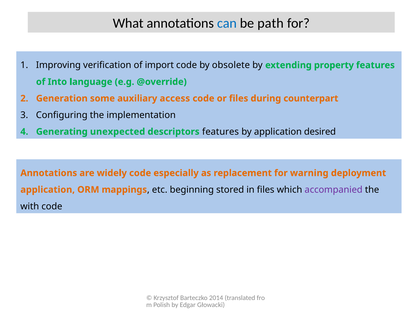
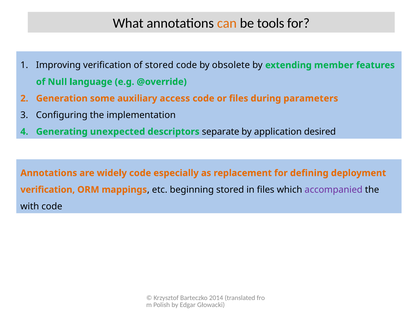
can colour: blue -> orange (227, 23)
path: path -> tools (271, 23)
of import: import -> stored (159, 65)
property: property -> member (334, 65)
Into: Into -> Null (57, 82)
counterpart: counterpart -> parameters (311, 98)
descriptors features: features -> separate (221, 132)
warning: warning -> defining (309, 173)
application: application -> verification (48, 190)
